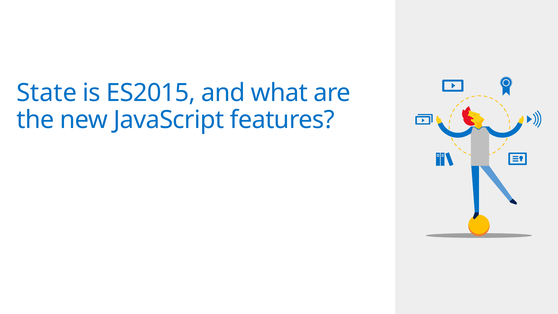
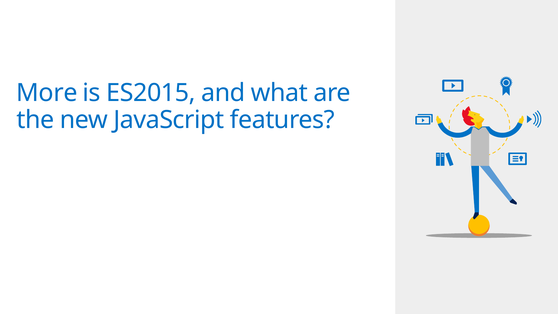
State: State -> More (47, 93)
